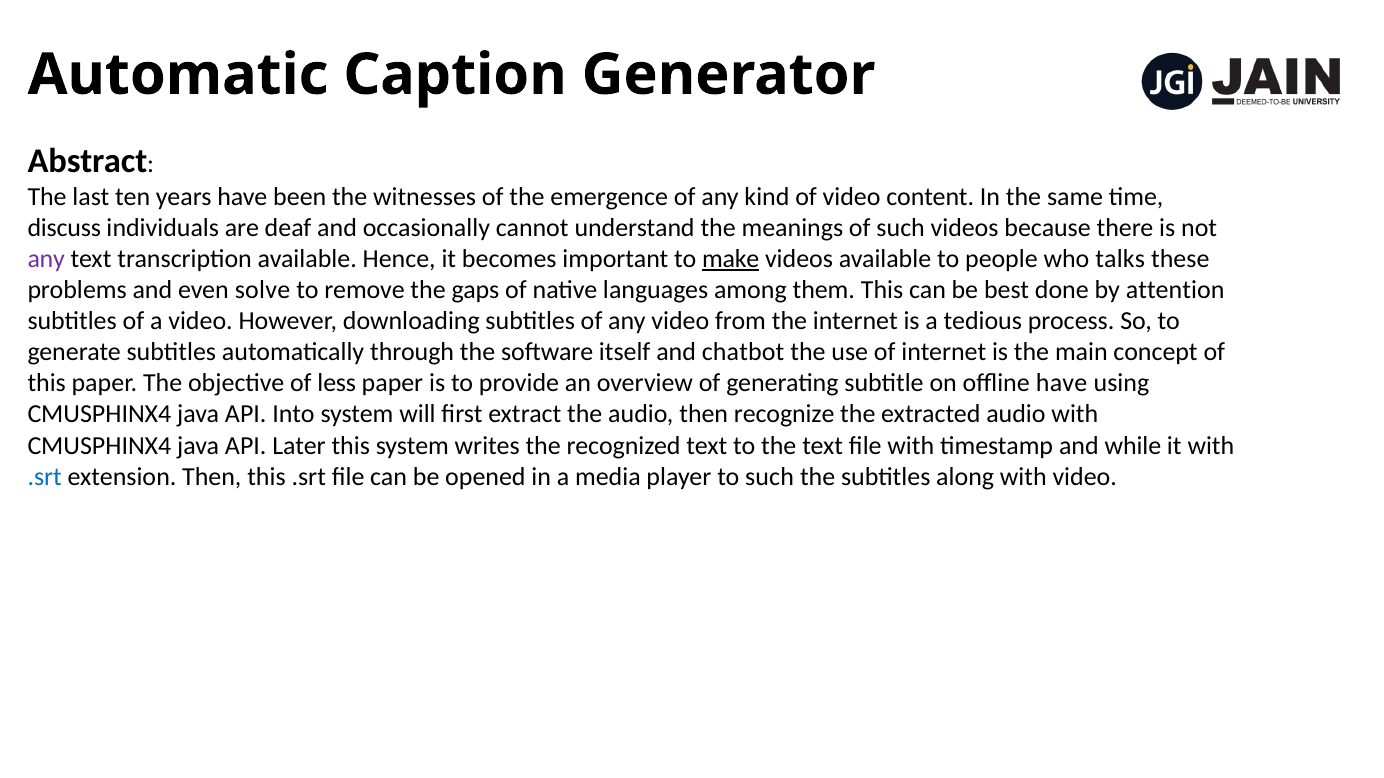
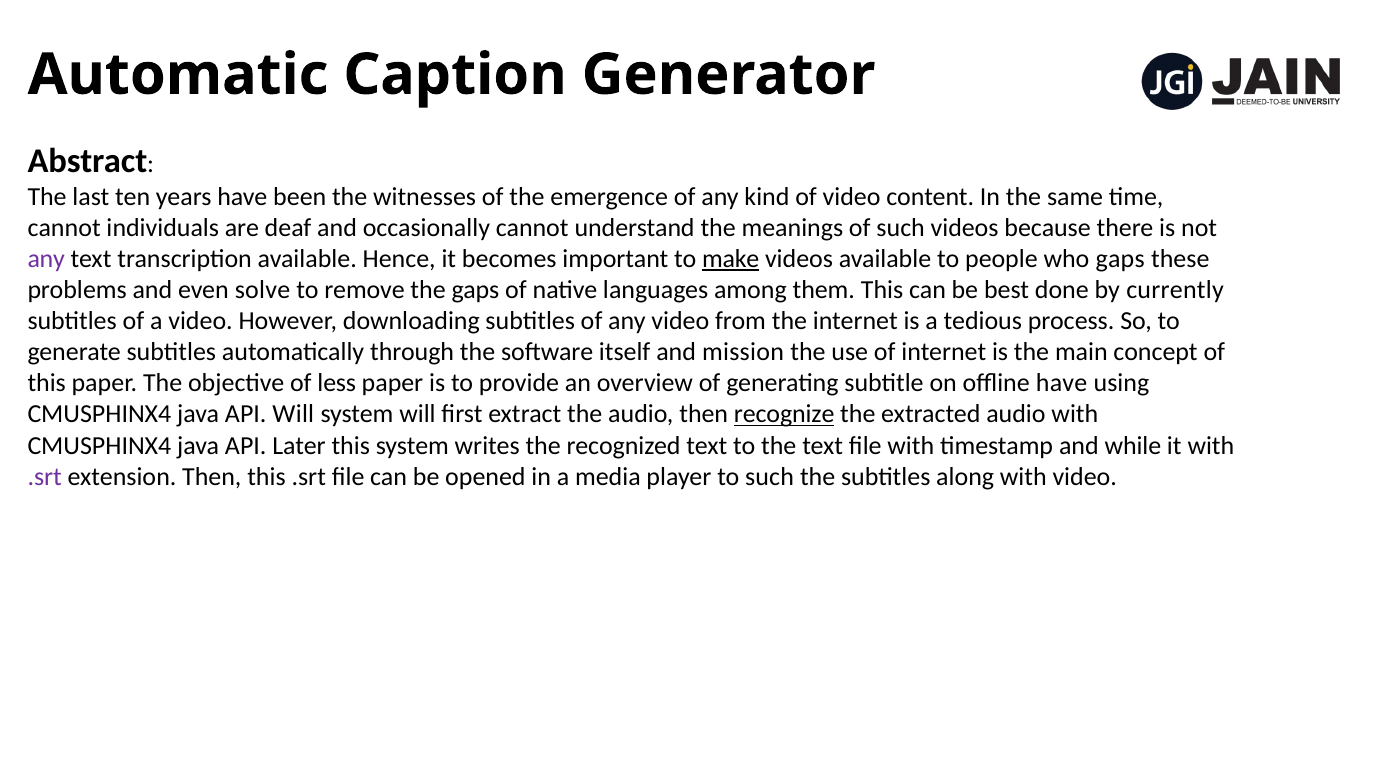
discuss: discuss -> cannot (64, 228)
who talks: talks -> gaps (1120, 259)
attention: attention -> currently (1175, 290)
chatbot: chatbot -> mission (743, 352)
API Into: Into -> Will (293, 415)
recognize underline: none -> present (784, 415)
.srt colour: blue -> purple (45, 477)
